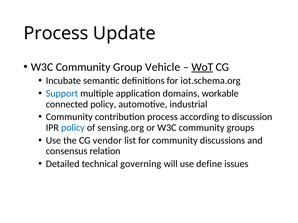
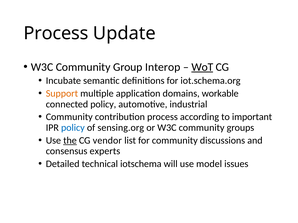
Vehicle: Vehicle -> Interop (163, 67)
Support colour: blue -> orange (62, 94)
discussion: discussion -> important (252, 117)
the underline: none -> present (70, 141)
relation: relation -> experts (105, 151)
governing: governing -> iotschema (141, 164)
define: define -> model (209, 164)
